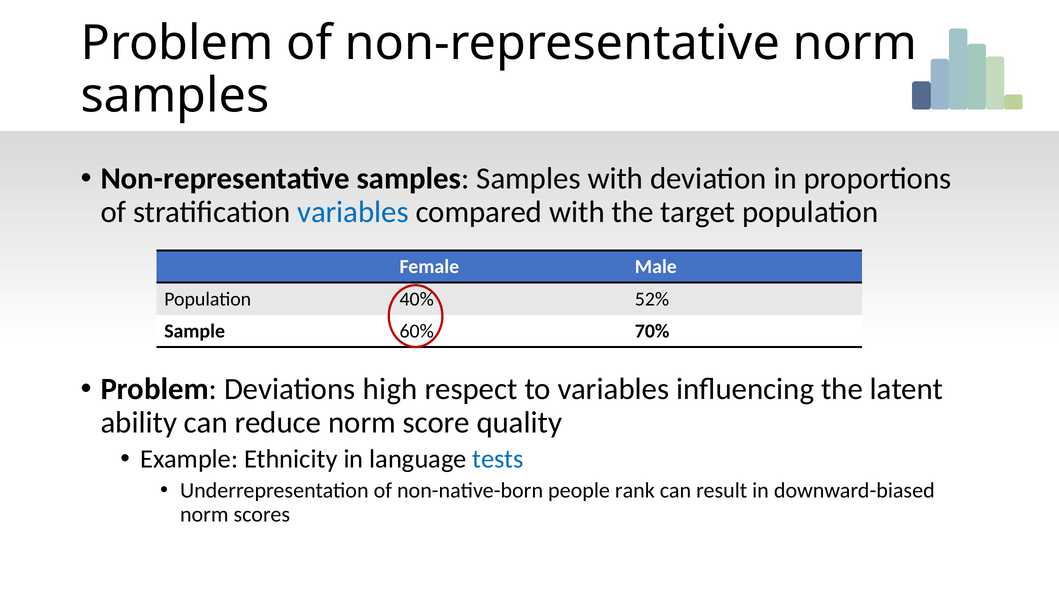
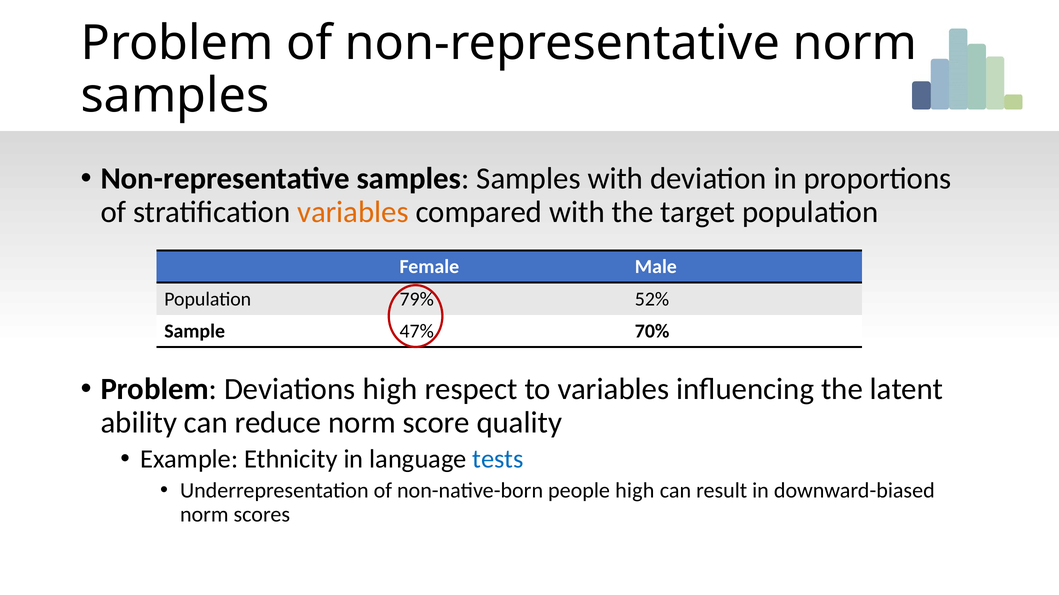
variables colour: blue -> orange (353, 212)
40%: 40% -> 79% (417, 299)
60%: 60% -> 47% (417, 332)
people rank: rank -> high (635, 491)
